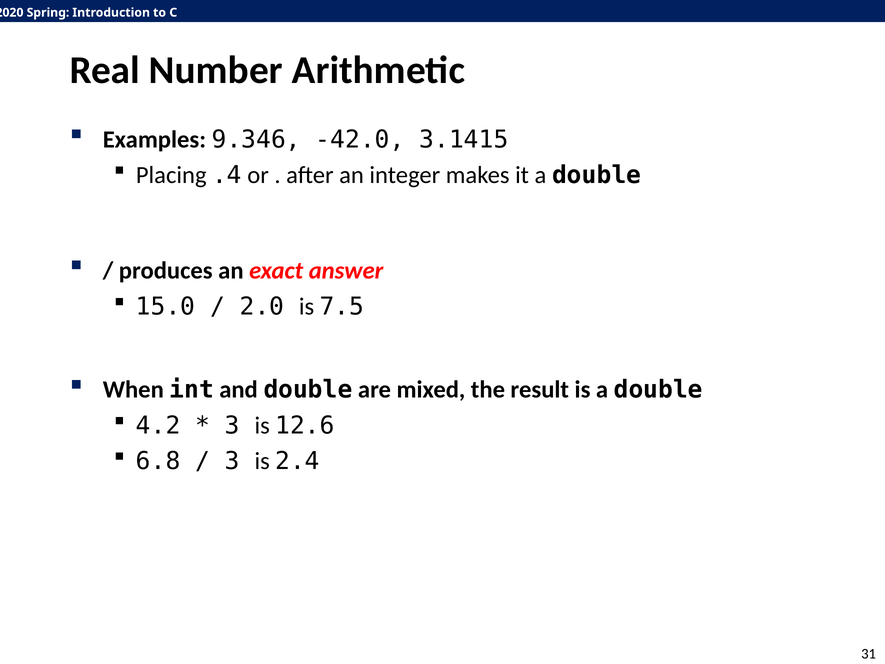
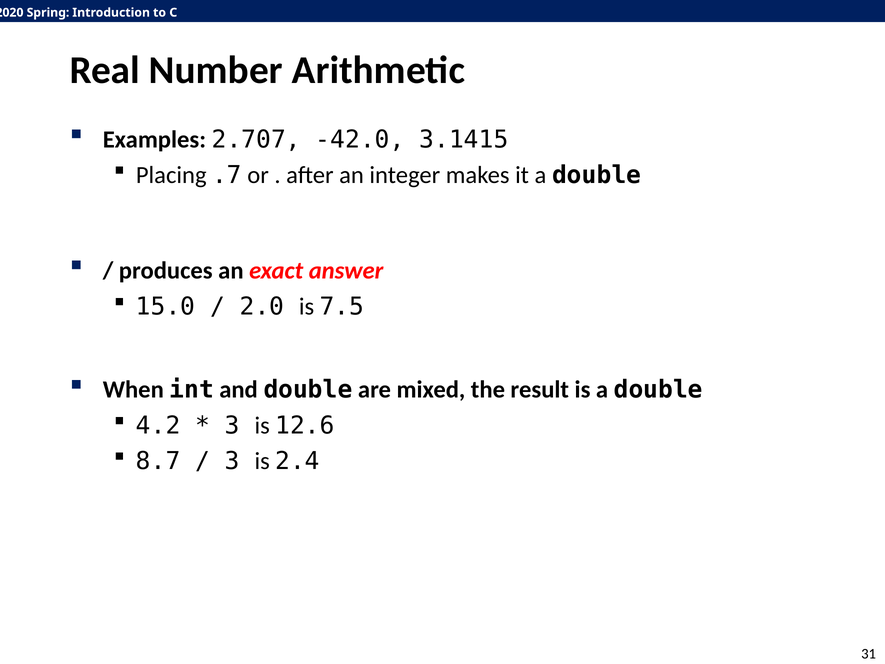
9.346: 9.346 -> 2.707 (256, 140)
.4: .4 -> .7 (227, 175)
6.8: 6.8 -> 8.7 (158, 461)
